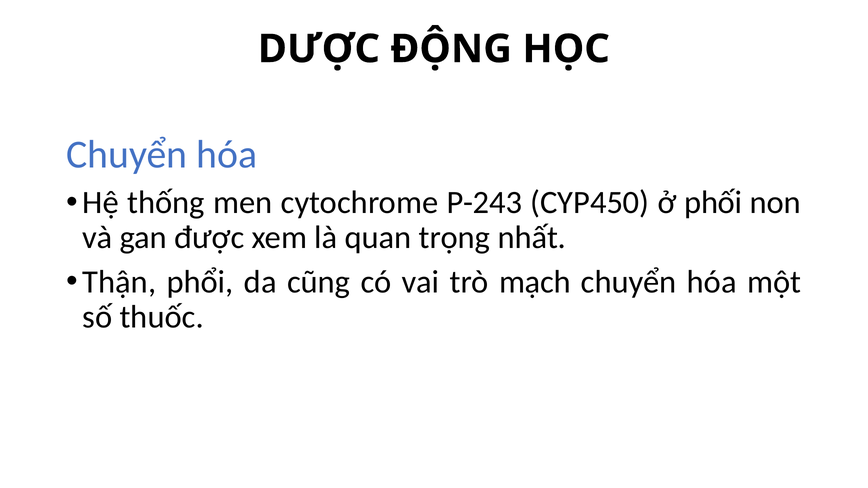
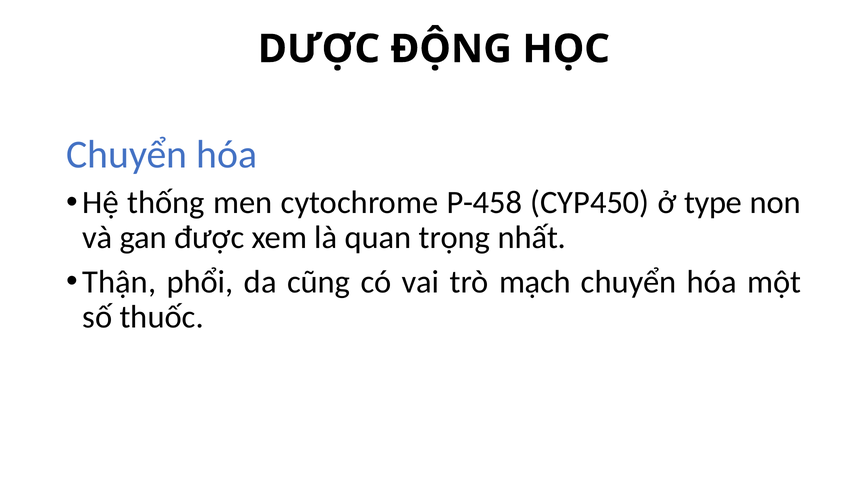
P-243: P-243 -> P-458 (484, 203)
phối: phối -> type (713, 203)
